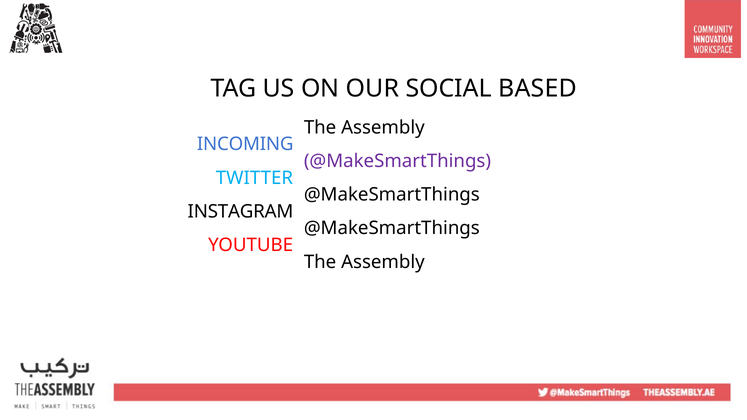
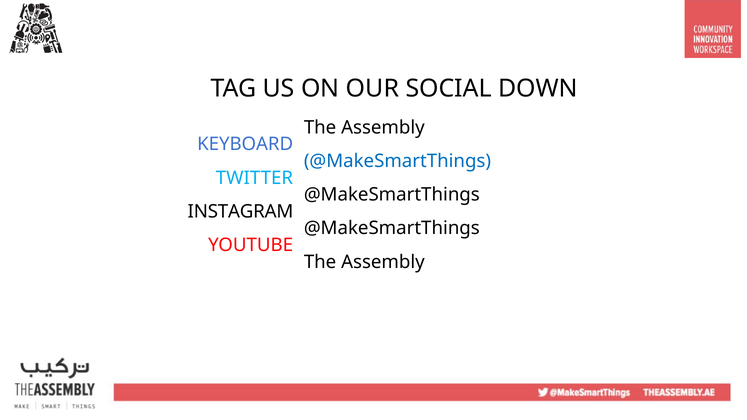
BASED: BASED -> DOWN (538, 89)
INCOMING: INCOMING -> KEYBOARD (245, 144)
@MakeSmartThings colour: purple -> blue (397, 161)
